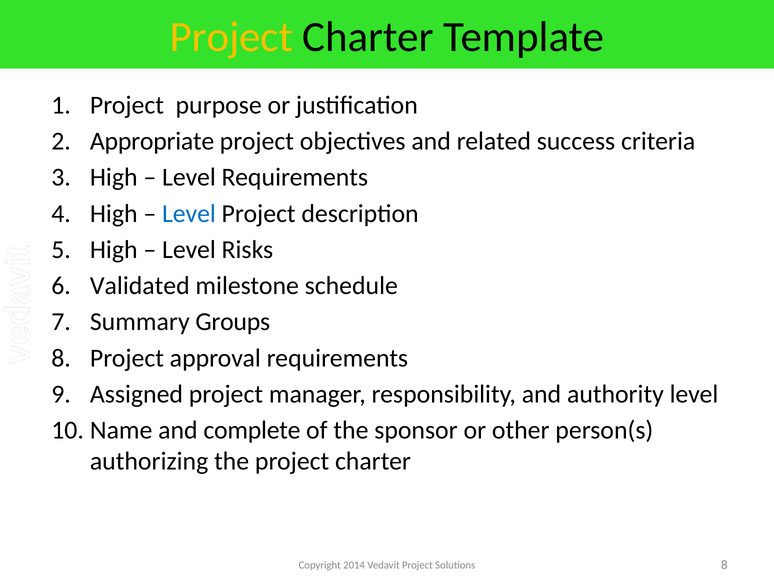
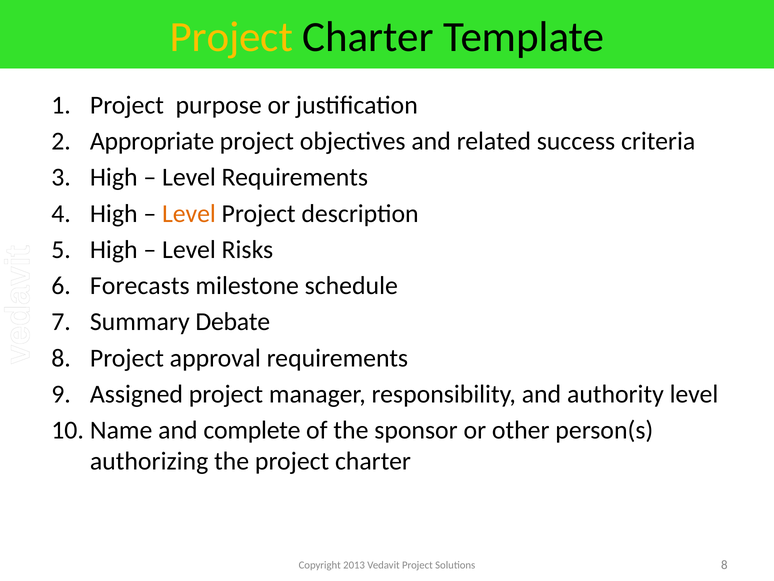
Level colour: blue -> orange (189, 213)
Validated: Validated -> Forecasts (140, 286)
Groups: Groups -> Debate (233, 322)
2014: 2014 -> 2013 (354, 565)
